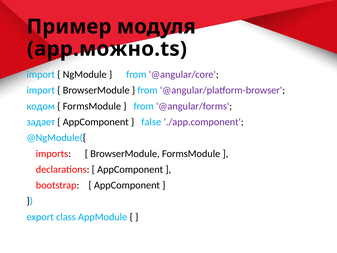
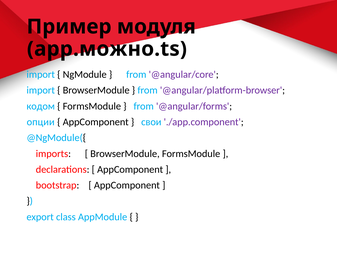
задает: задает -> опции (41, 122)
false: false -> свои (151, 122)
